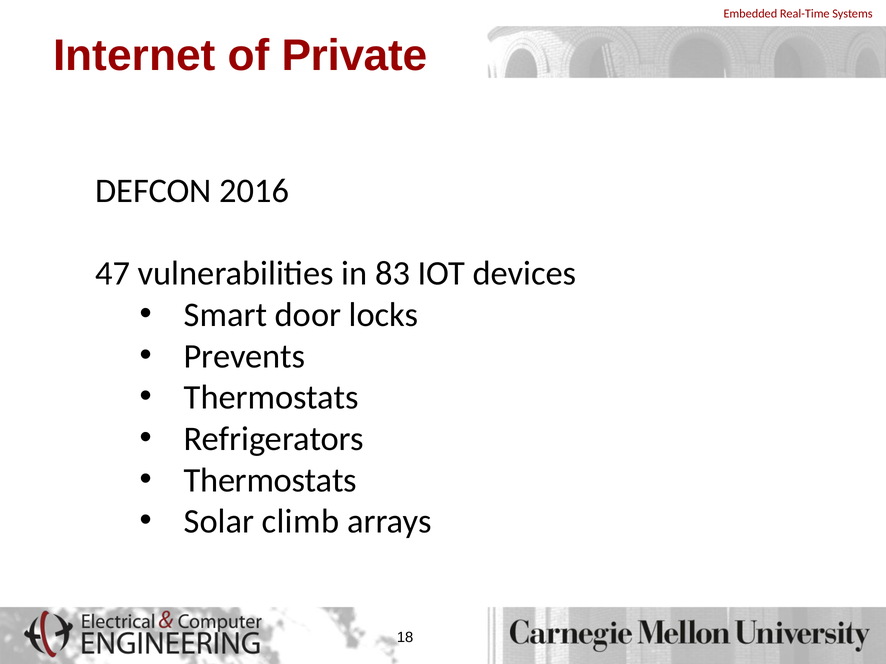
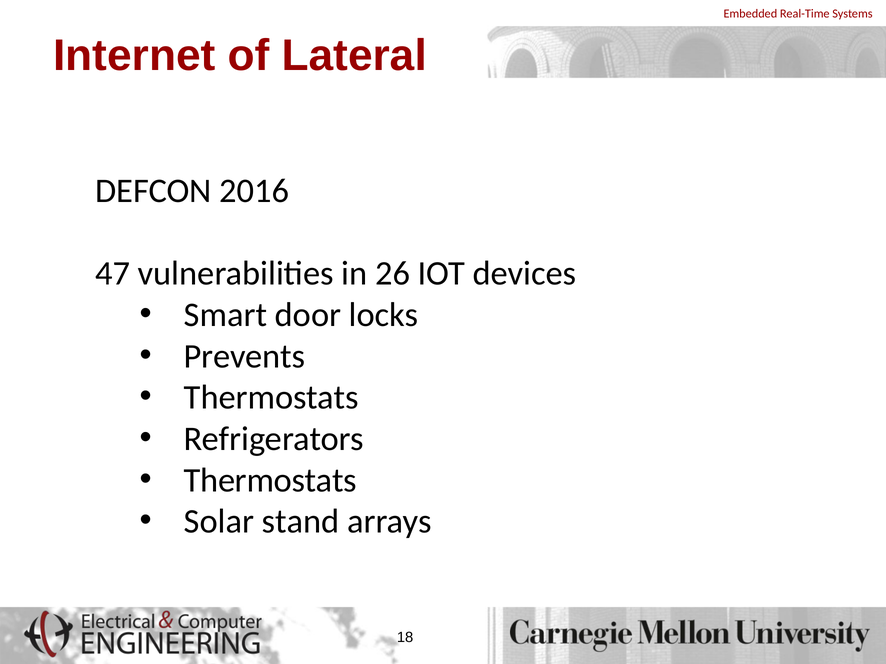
Private: Private -> Lateral (354, 56)
83: 83 -> 26 (393, 274)
climb: climb -> stand (301, 522)
